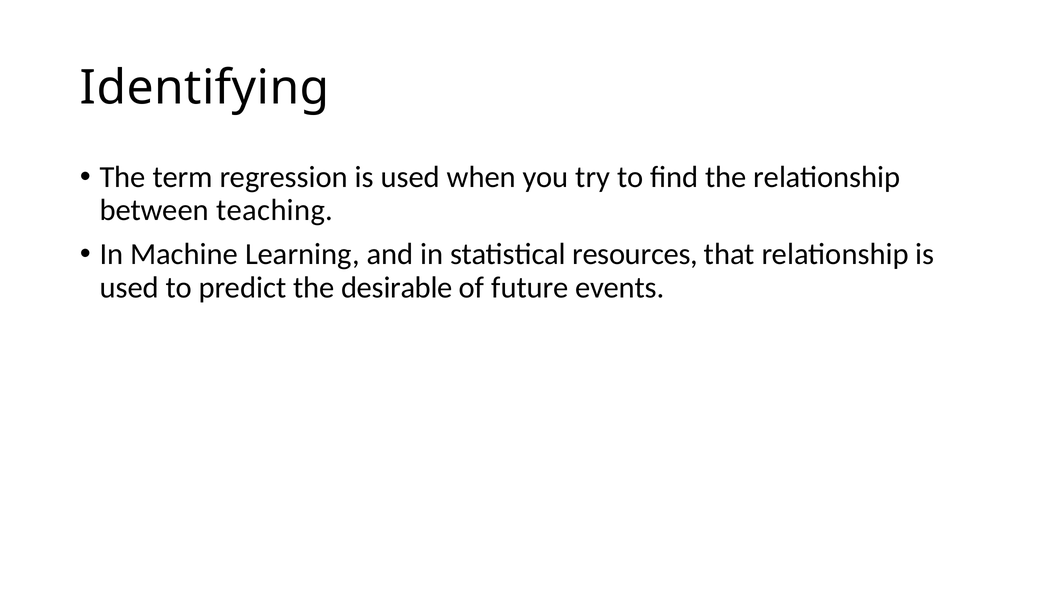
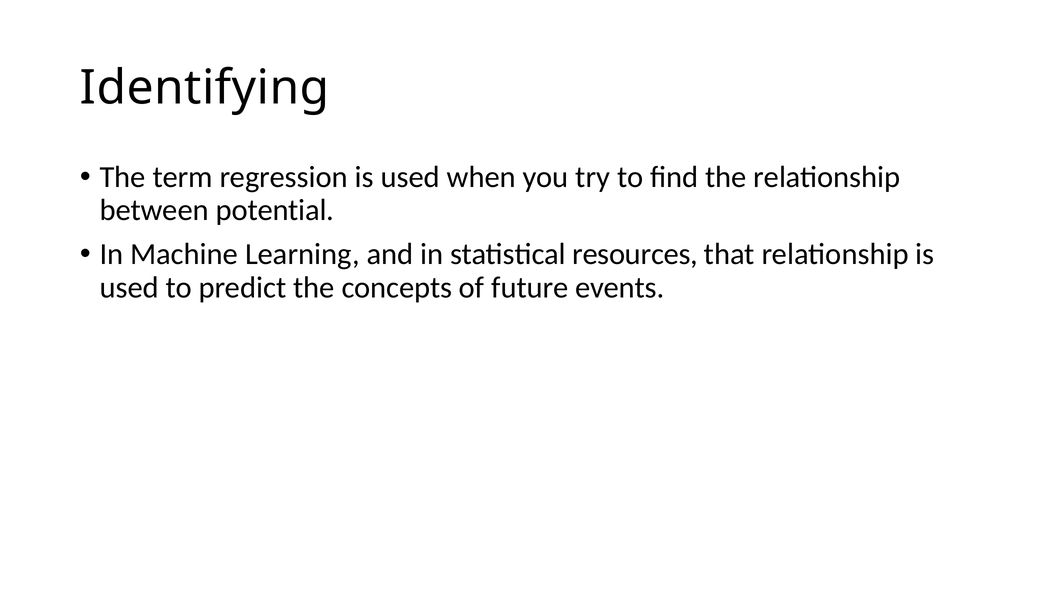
teaching: teaching -> potential (275, 210)
desirable: desirable -> concepts (397, 287)
